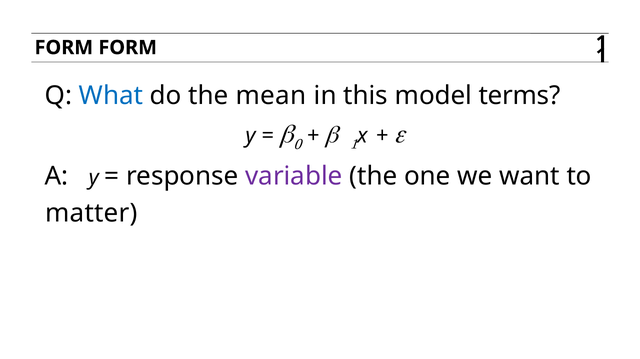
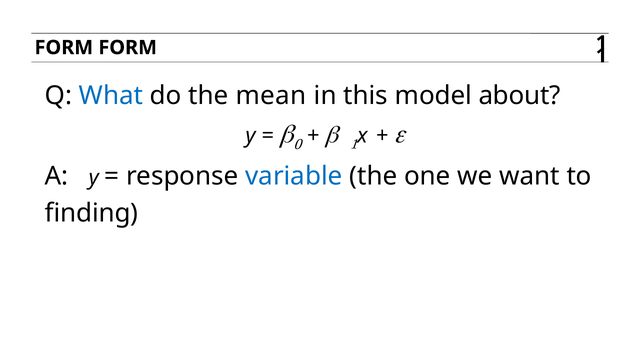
terms: terms -> about (520, 96)
variable colour: purple -> blue (294, 176)
matter: matter -> finding (92, 214)
